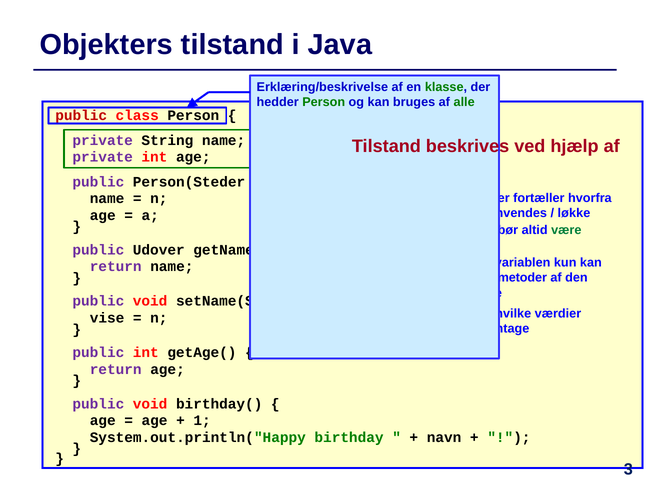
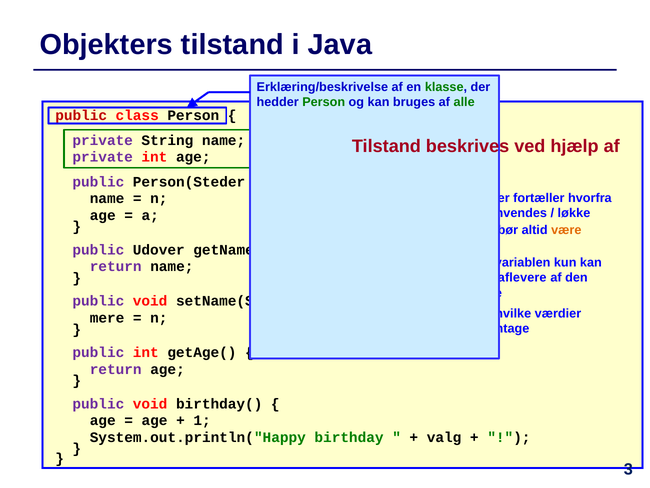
være colour: green -> orange (566, 230)
metoder: metoder -> aflevere (522, 277)
vise: vise -> mere (107, 318)
navn: navn -> valg (444, 437)
